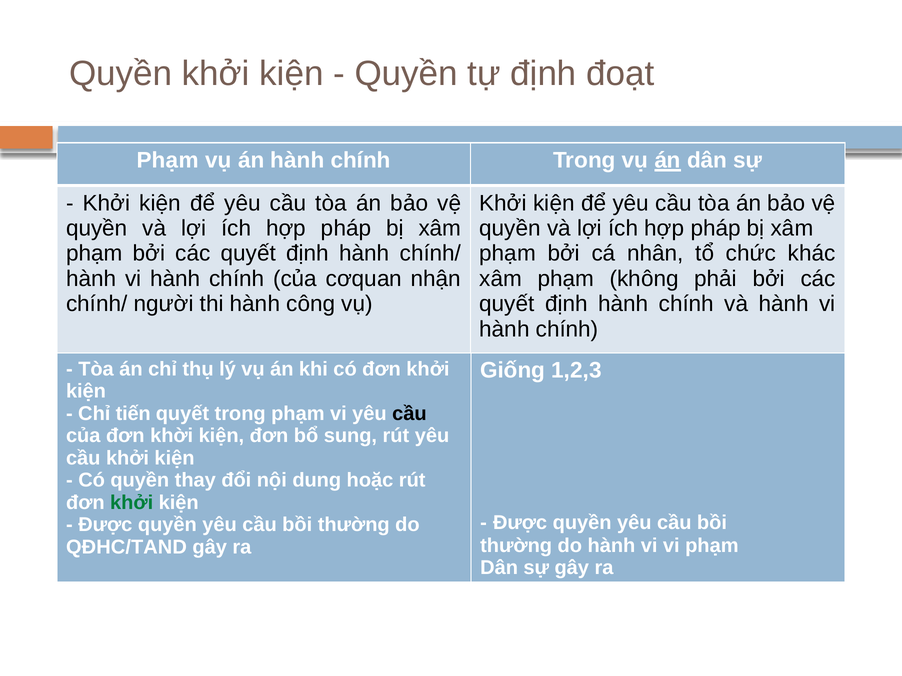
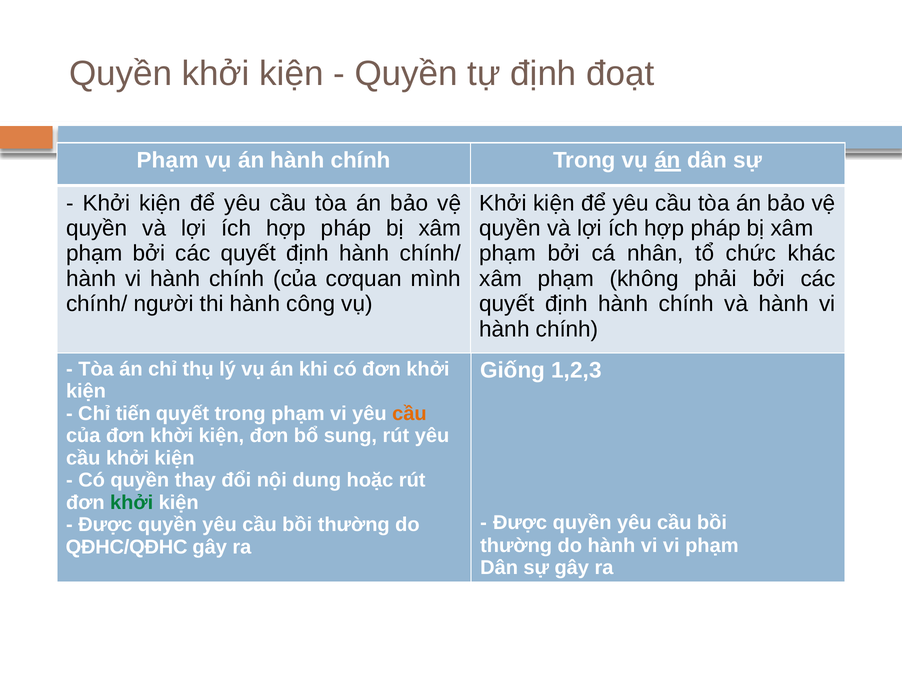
nhận: nhận -> mình (436, 279)
cầu colour: black -> orange (409, 414)
QĐHC/TAND: QĐHC/TAND -> QĐHC/QĐHC (127, 547)
